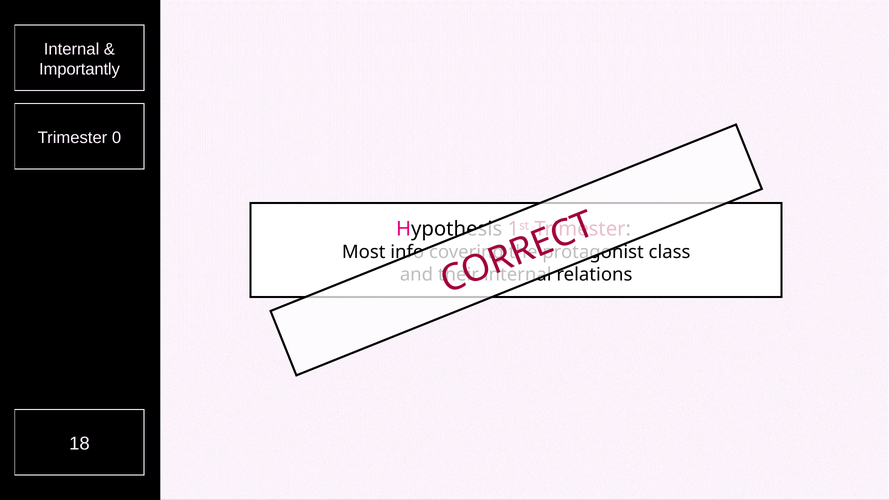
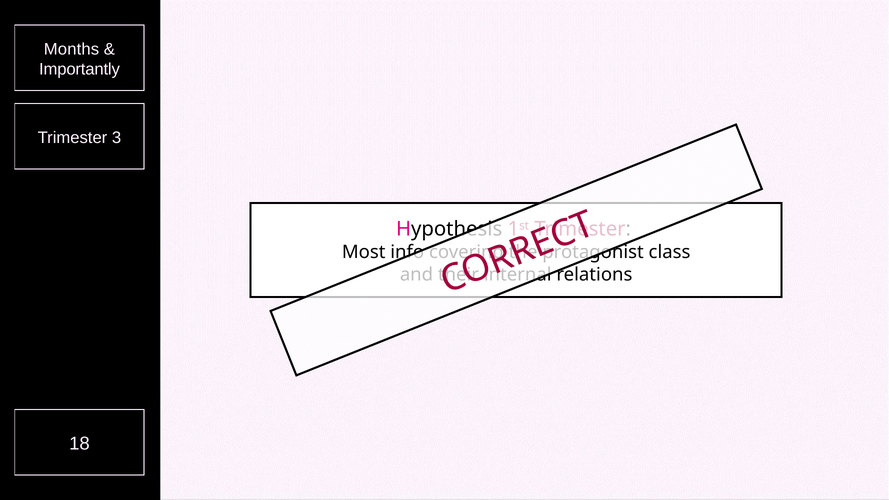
Internal: Internal -> Months (71, 49)
0: 0 -> 3 (117, 138)
